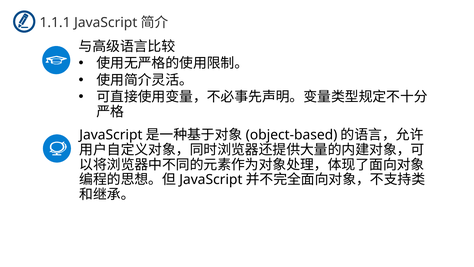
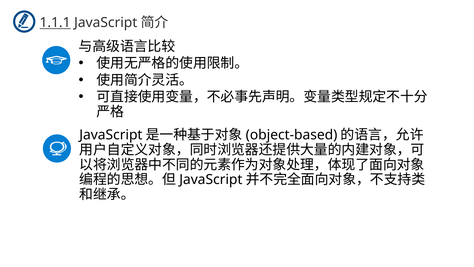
1.1.1 underline: none -> present (55, 23)
